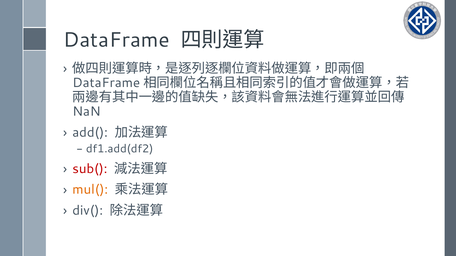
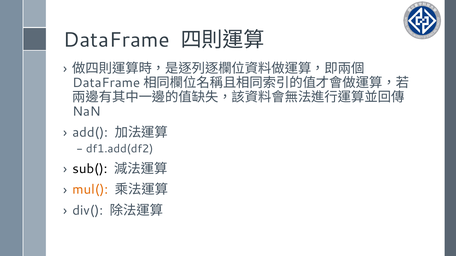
sub( colour: red -> black (90, 169)
